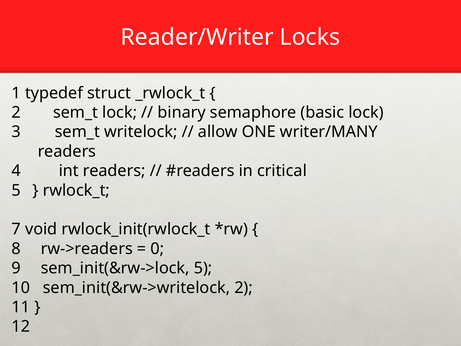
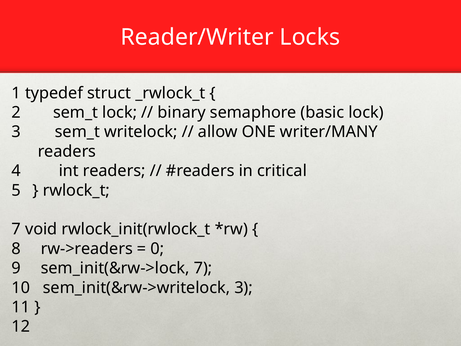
sem_init(&rw->lock 5: 5 -> 7 (203, 268)
sem_init(&rw->writelock 2: 2 -> 3 (244, 287)
